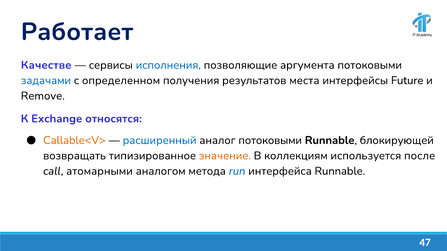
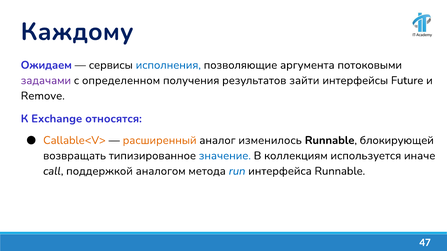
Работает: Работает -> Каждому (77, 32)
Качестве: Качестве -> Ожидаем (46, 65)
задачами colour: blue -> purple (46, 81)
места: места -> зайти (304, 81)
расширенный colour: blue -> orange (160, 141)
аналог потоковыми: потоковыми -> изменилось (270, 141)
значение colour: orange -> blue (225, 156)
после: после -> иначе (420, 156)
атомарными: атомарными -> поддержкой (99, 171)
